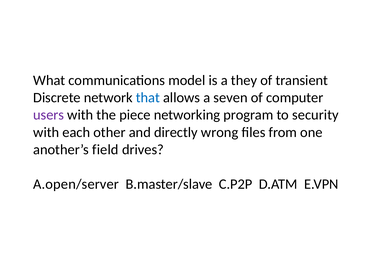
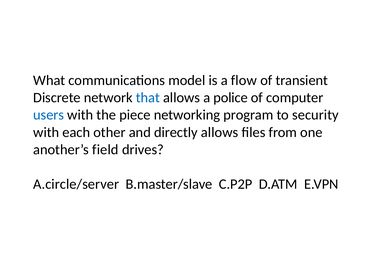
they: they -> flow (244, 80)
seven: seven -> police (231, 98)
users colour: purple -> blue (49, 115)
directly wrong: wrong -> allows (220, 132)
A.open/server: A.open/server -> A.circle/server (76, 184)
